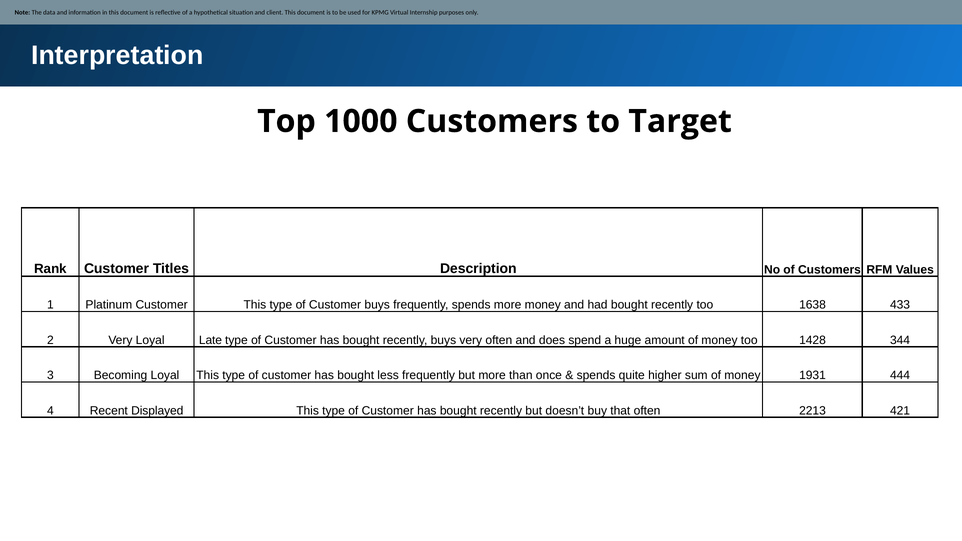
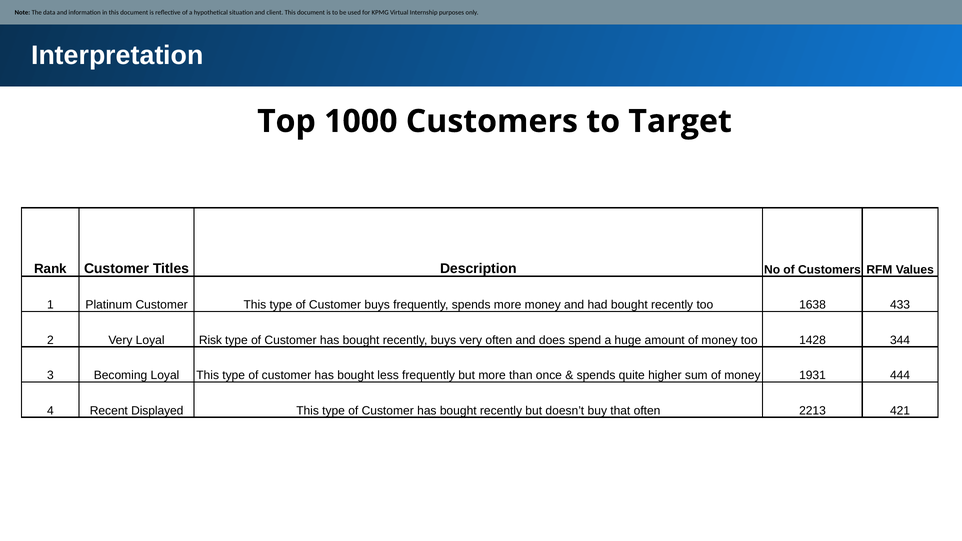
Late: Late -> Risk (210, 340)
